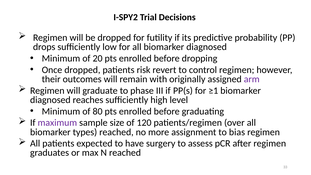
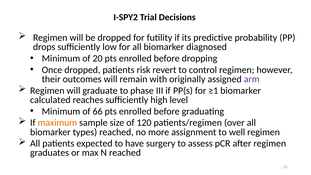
diagnosed: diagnosed -> calculated (50, 100)
80: 80 -> 66 (98, 111)
maximum colour: purple -> orange (57, 123)
bias: bias -> well (237, 132)
